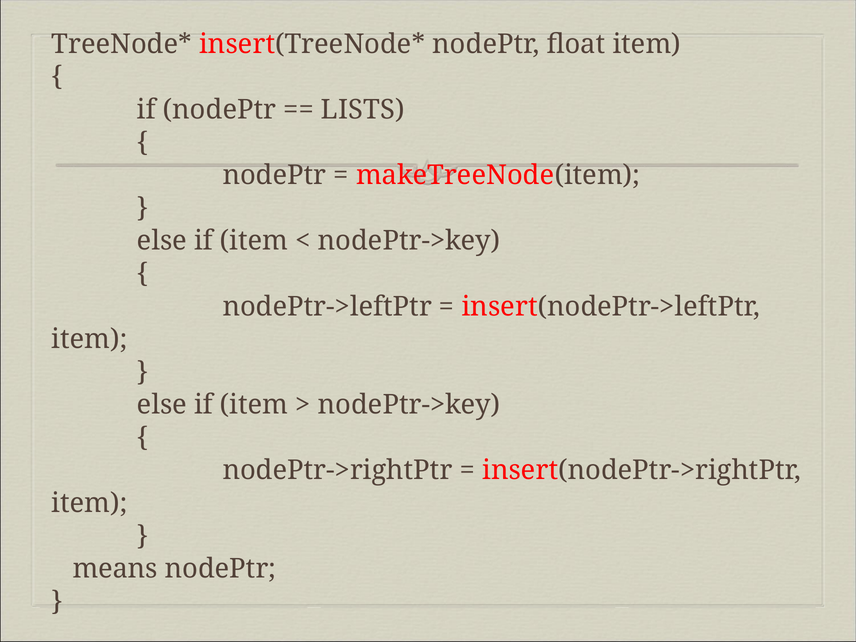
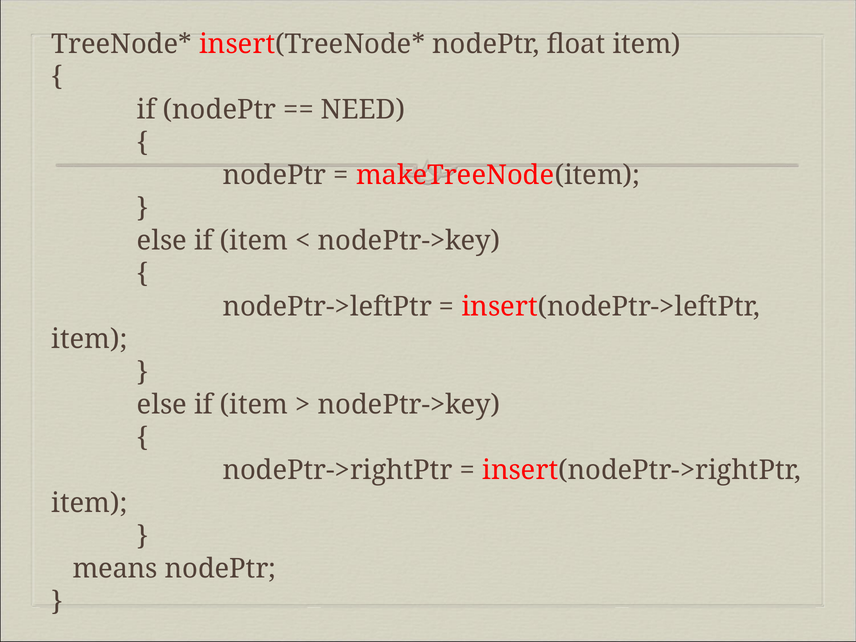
LISTS: LISTS -> NEED (363, 110)
